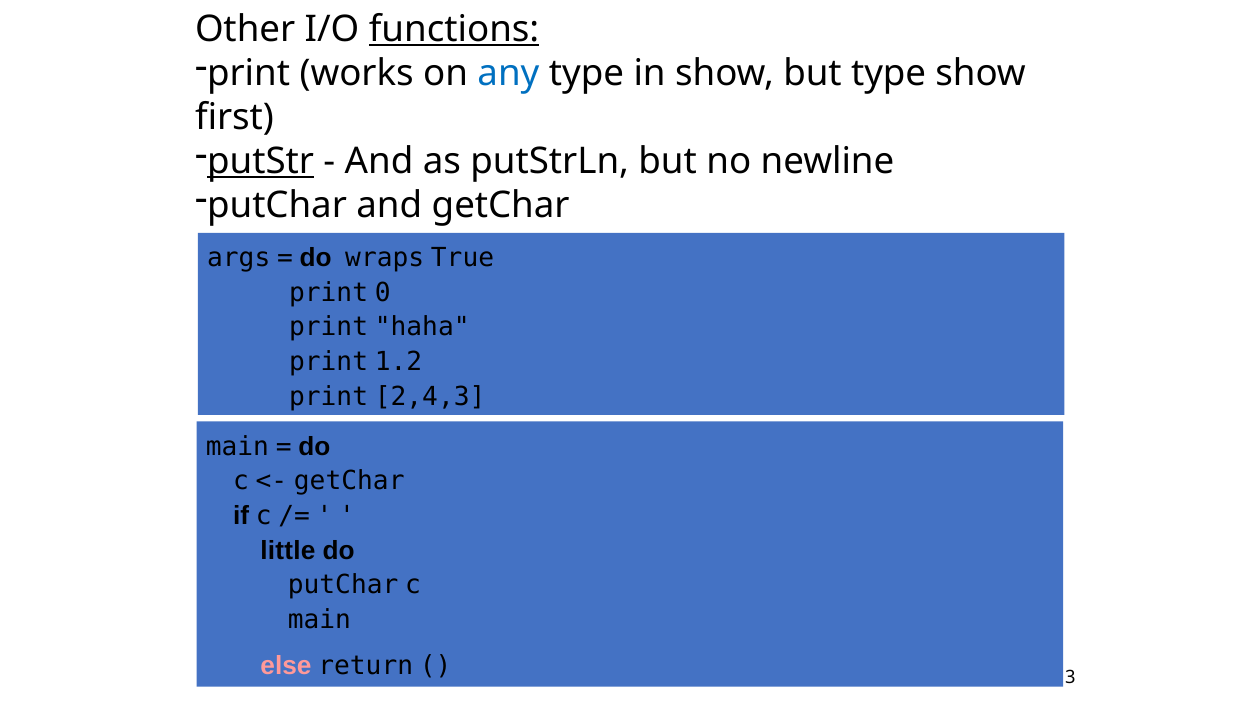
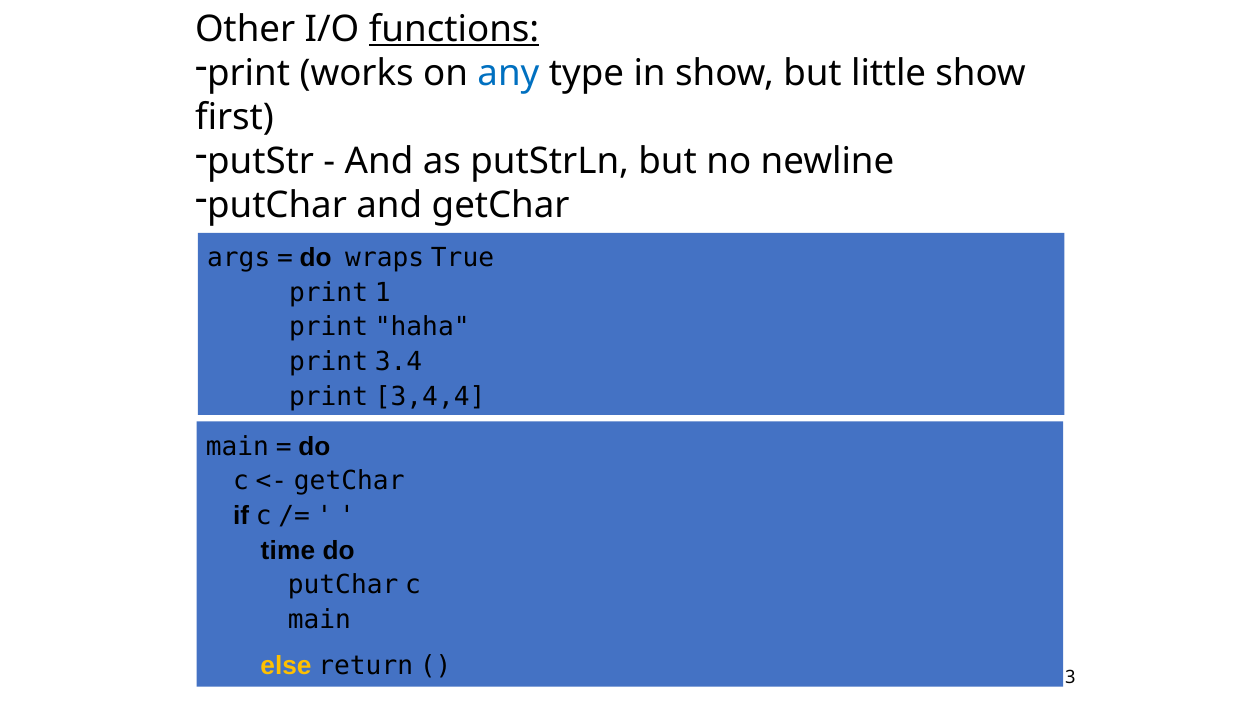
but type: type -> little (889, 73)
putStr underline: present -> none (261, 162)
0: 0 -> 1 (383, 293)
1.2: 1.2 -> 3.4 (398, 362)
2,4,3: 2,4,3 -> 3,4,4 (430, 396)
little: little -> time (288, 550)
else colour: pink -> yellow (286, 666)
